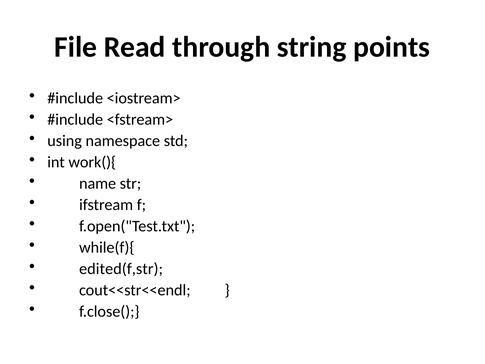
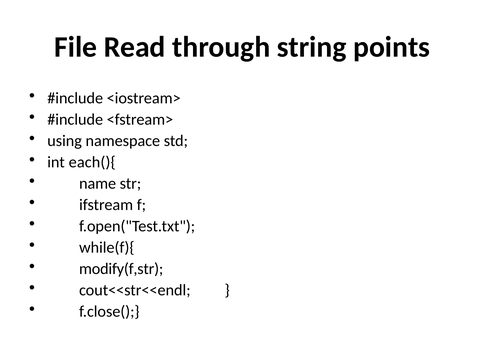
work(){: work(){ -> each(){ (92, 162)
edited(f,str: edited(f,str -> modify(f,str (121, 269)
